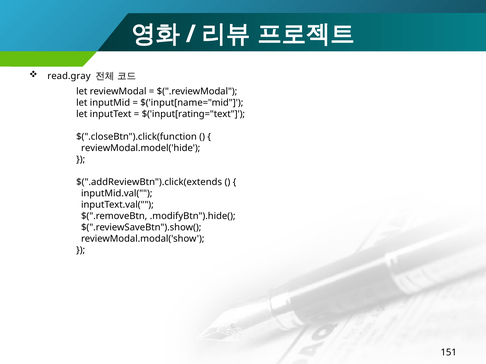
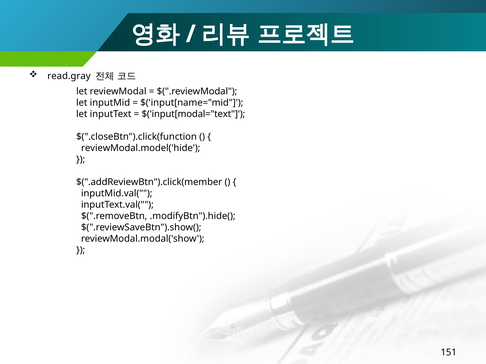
$('input[rating="text: $('input[rating="text -> $('input[modal="text (193, 114)
$(".addReviewBtn").click(extends: $(".addReviewBtn").click(extends -> $(".addReviewBtn").click(member (149, 182)
